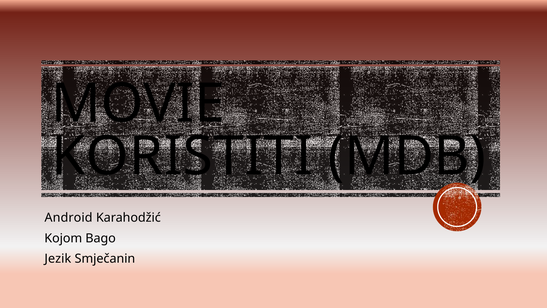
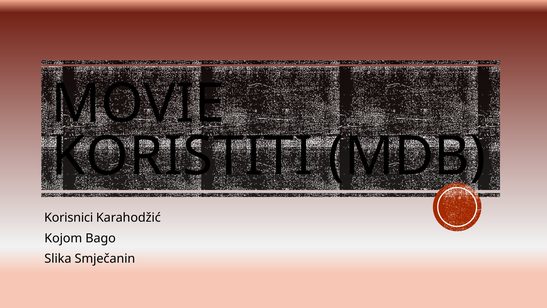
Android: Android -> Korisnici (69, 218)
Jezik: Jezik -> Slika (58, 258)
